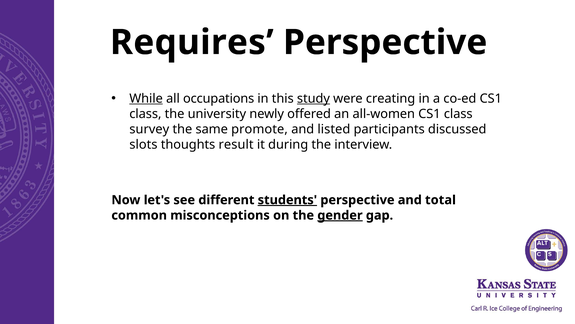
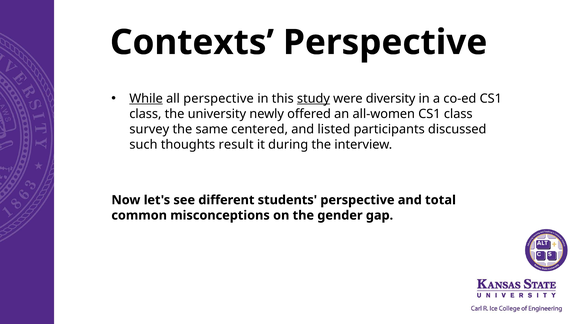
Requires: Requires -> Contexts (192, 42)
all occupations: occupations -> perspective (219, 98)
creating: creating -> diversity (391, 98)
promote: promote -> centered (260, 129)
slots: slots -> such (143, 144)
students underline: present -> none (287, 200)
gender underline: present -> none (340, 215)
